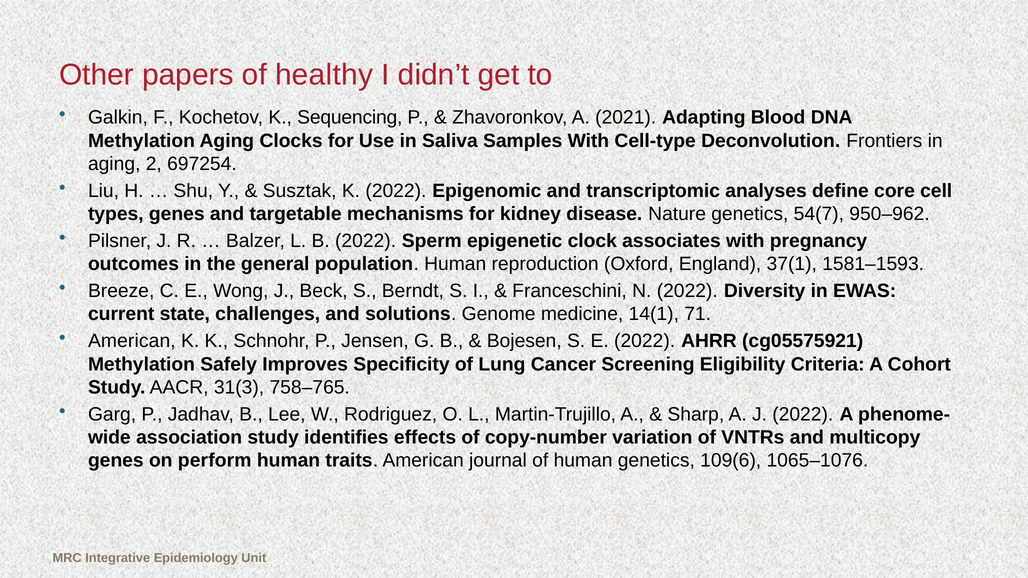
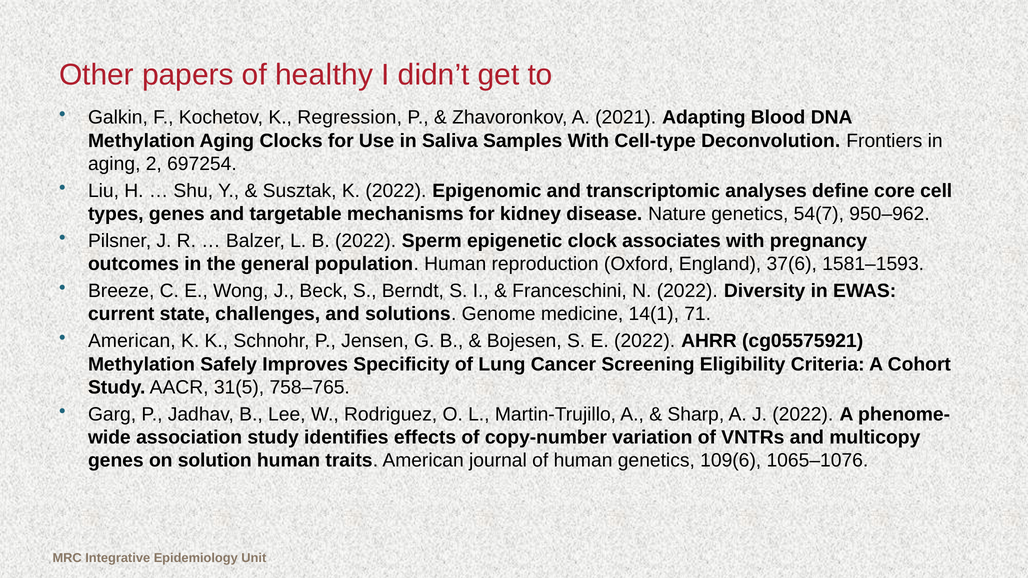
Sequencing: Sequencing -> Regression (350, 118)
37(1: 37(1 -> 37(6 (792, 264)
31(3: 31(3 -> 31(5 (239, 388)
perform: perform -> solution (215, 461)
